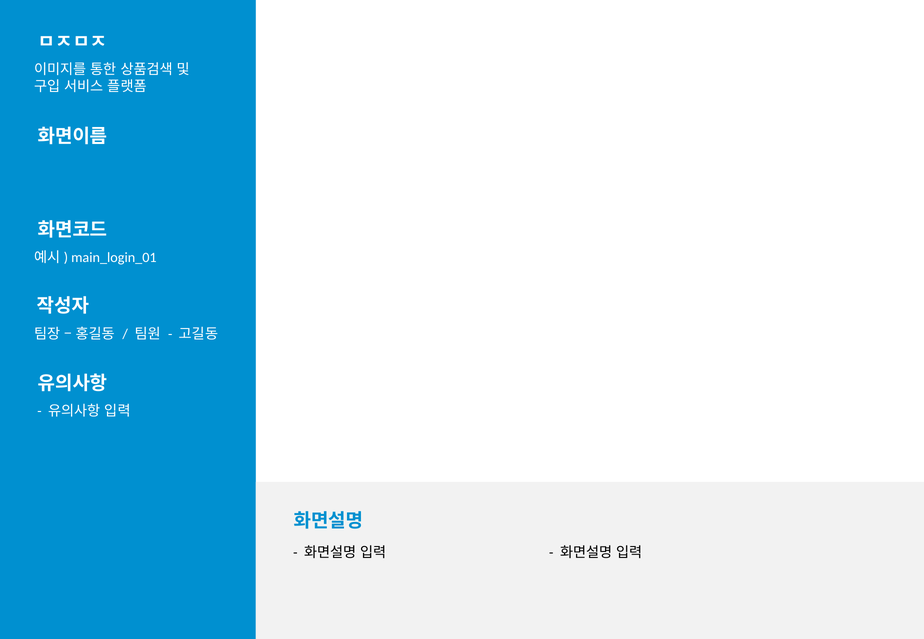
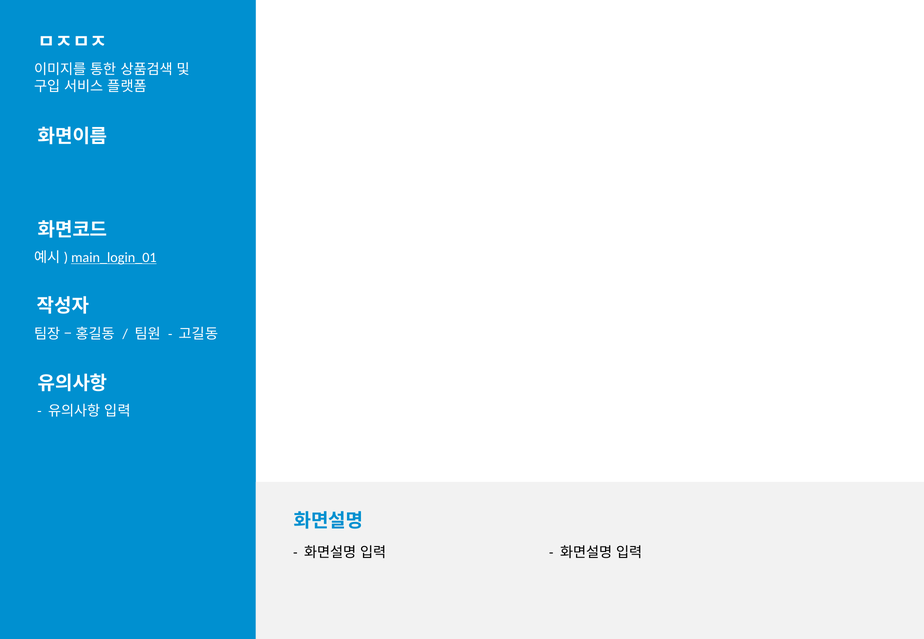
main_login_01 underline: none -> present (114, 258)
